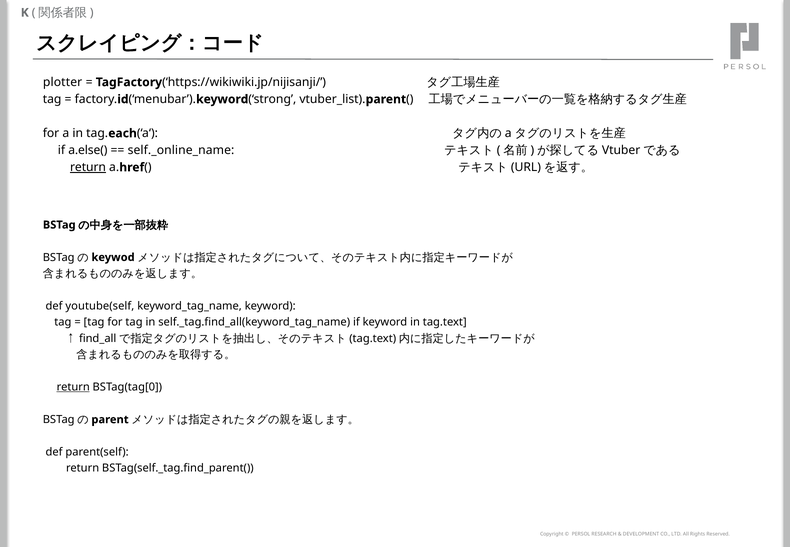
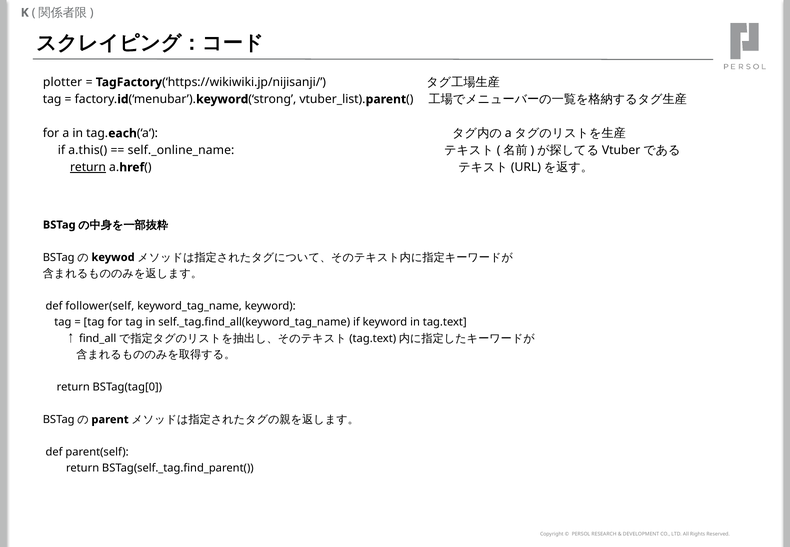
a.else(: a.else( -> a.this( (88, 150)
youtube(self: youtube(self -> follower(self (100, 306)
return underline: present -> none (73, 387)
